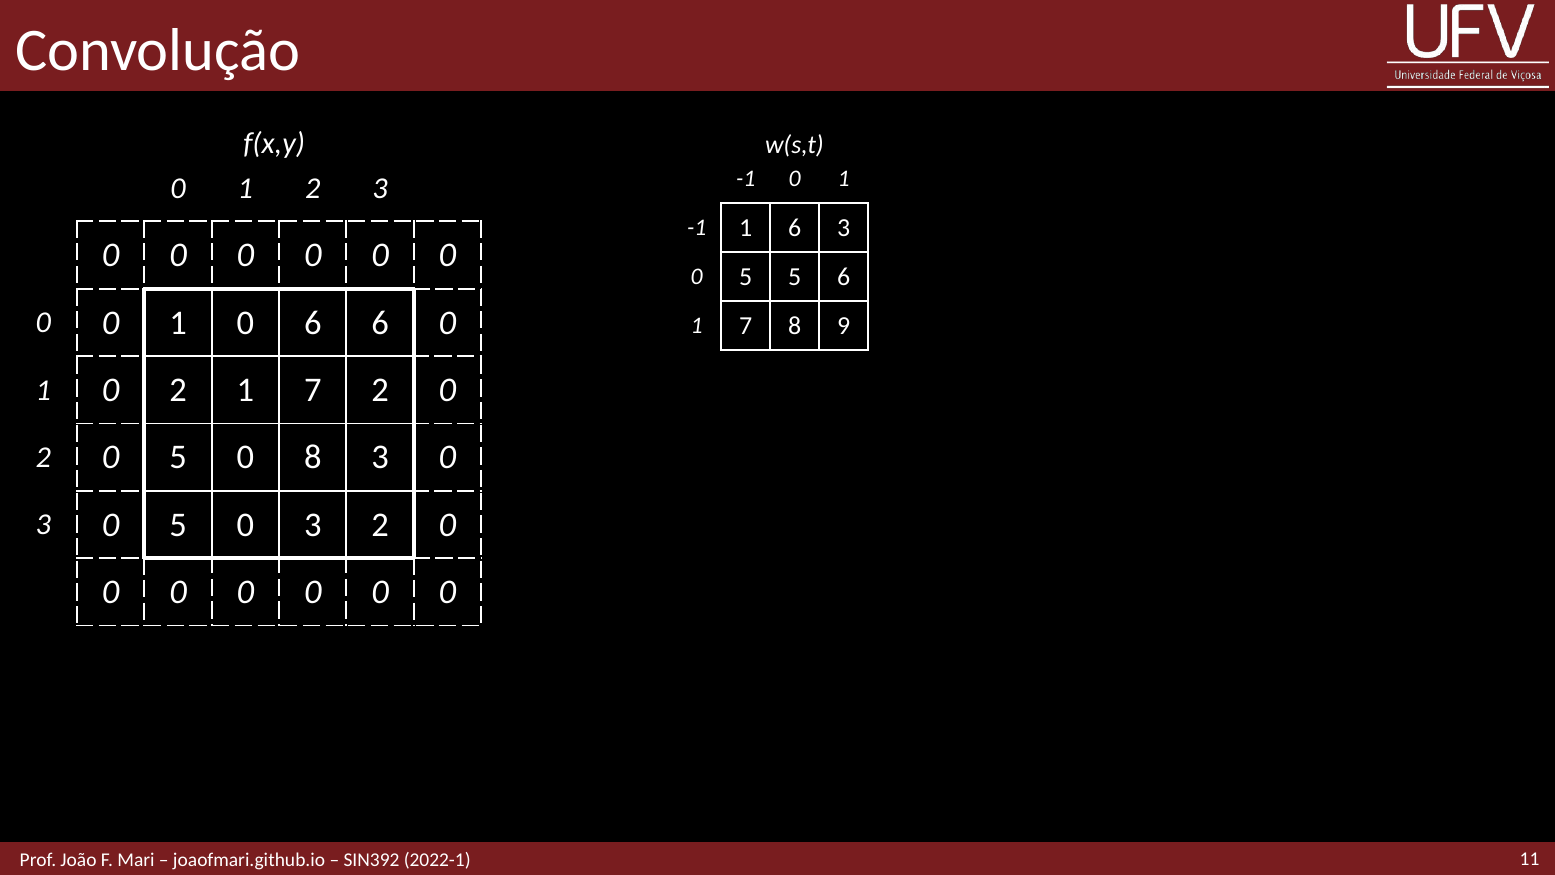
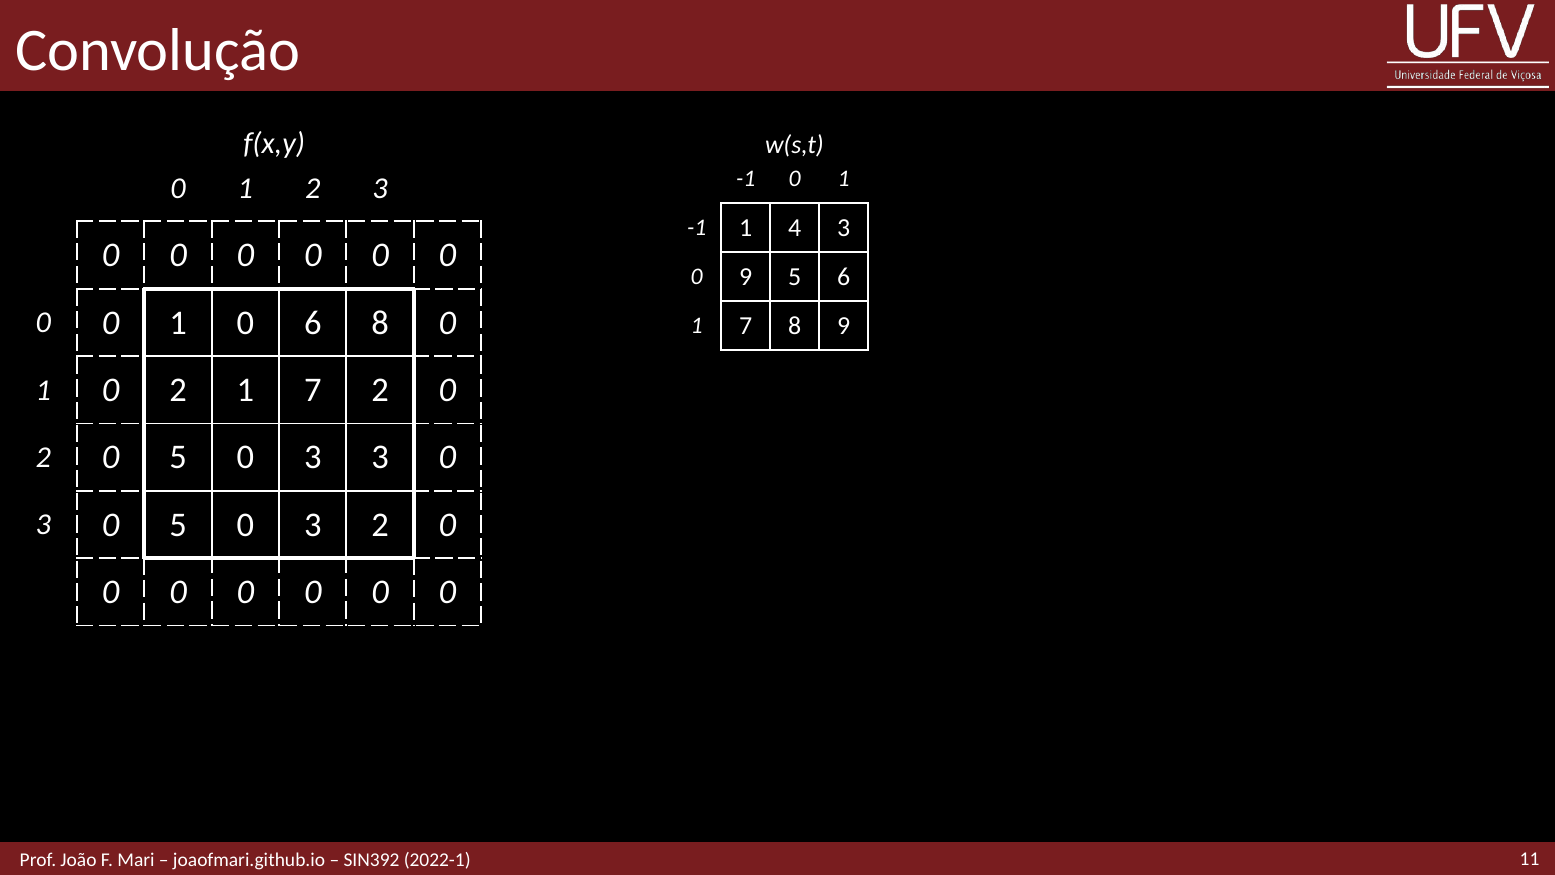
1 6: 6 -> 4 (795, 228)
5: 5 -> 9 (746, 277)
6 6: 6 -> 8 (380, 323)
8: 8 -> 3 (313, 457)
